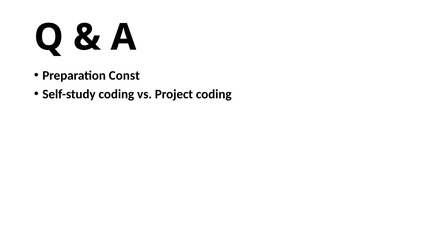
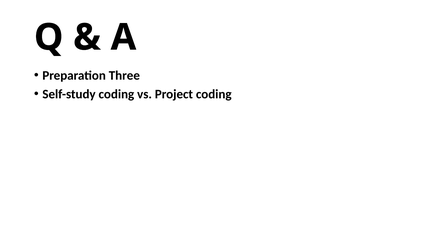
Const: Const -> Three (124, 75)
